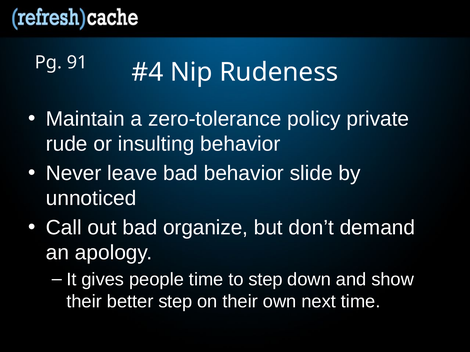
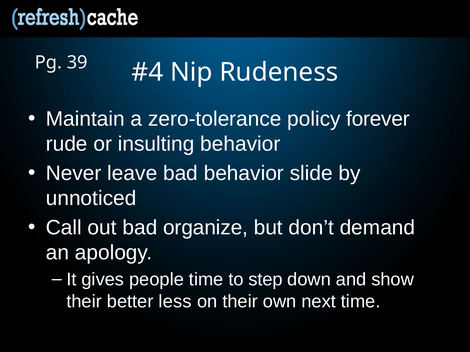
91: 91 -> 39 (77, 62)
private: private -> forever (378, 119)
better step: step -> less (175, 302)
